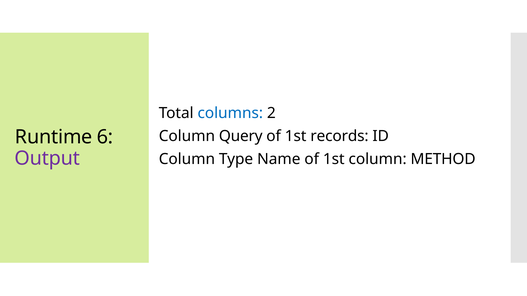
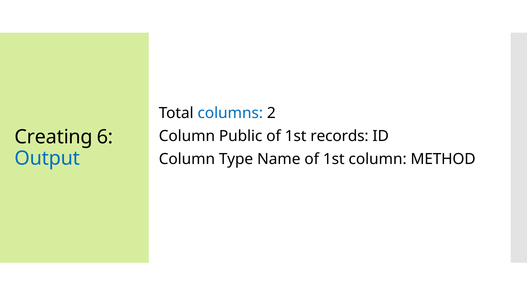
Runtime: Runtime -> Creating (54, 137)
Query: Query -> Public (241, 136)
Output colour: purple -> blue (47, 159)
